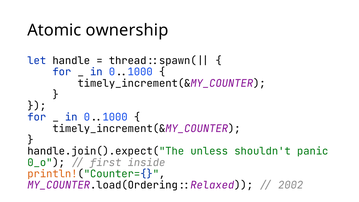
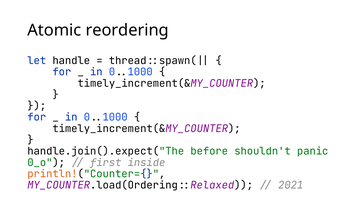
ownership: ownership -> reordering (127, 30)
unless: unless -> before (209, 151)
2002: 2002 -> 2021 (291, 185)
